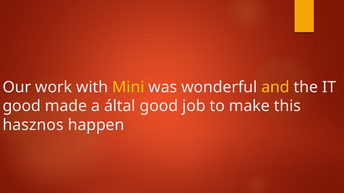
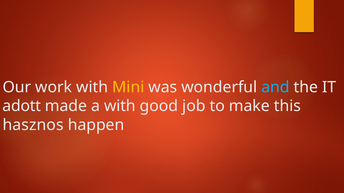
and colour: yellow -> light blue (275, 87)
good: good -> adott (22, 106)
a által: által -> with (120, 106)
